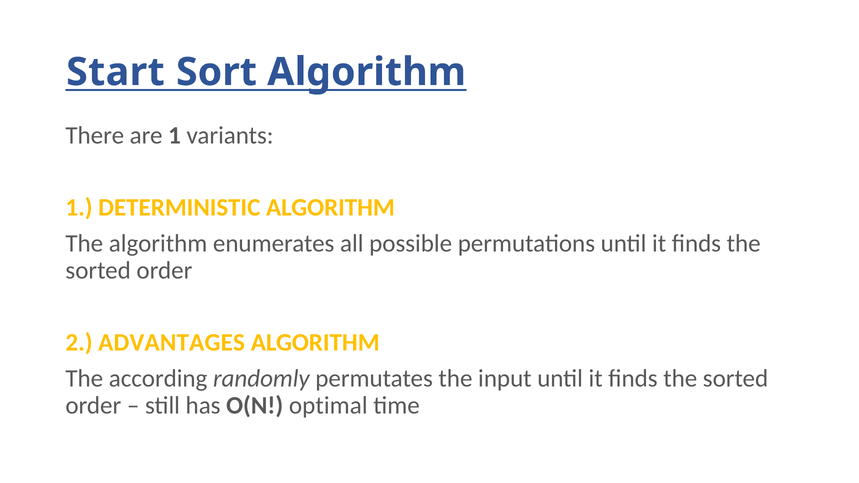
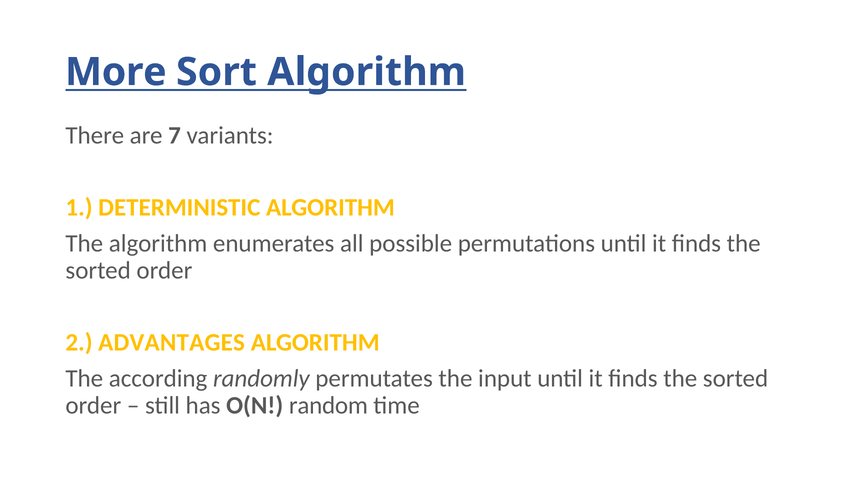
Start: Start -> More (116, 72)
are 1: 1 -> 7 (175, 136)
optimal: optimal -> random (328, 405)
